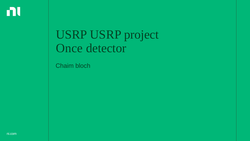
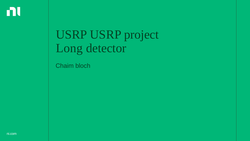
Once: Once -> Long (69, 48)
